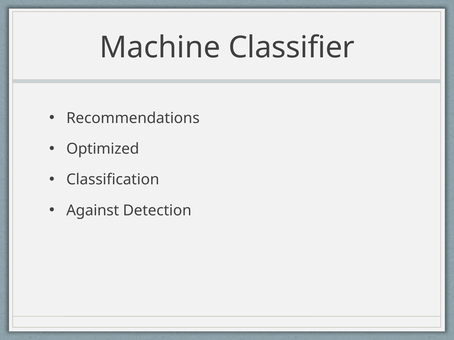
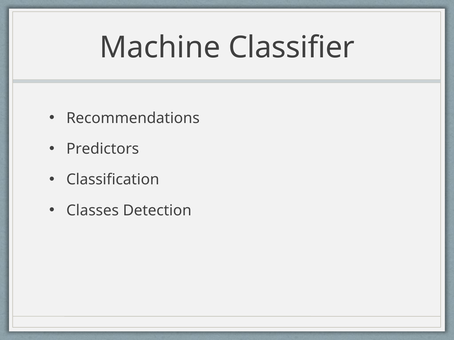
Optimized: Optimized -> Predictors (103, 149)
Against: Against -> Classes (93, 211)
